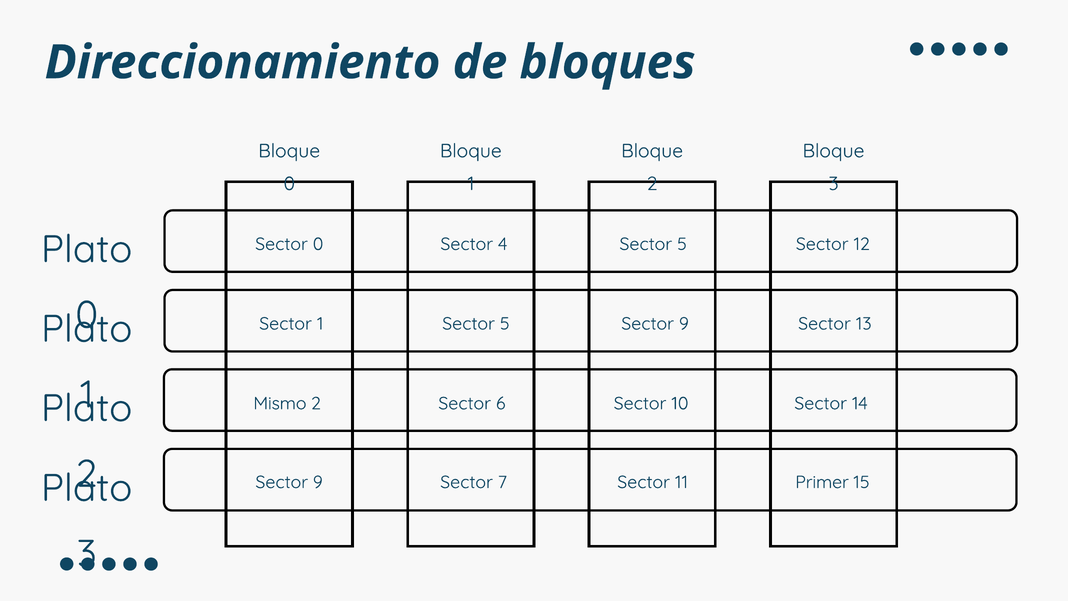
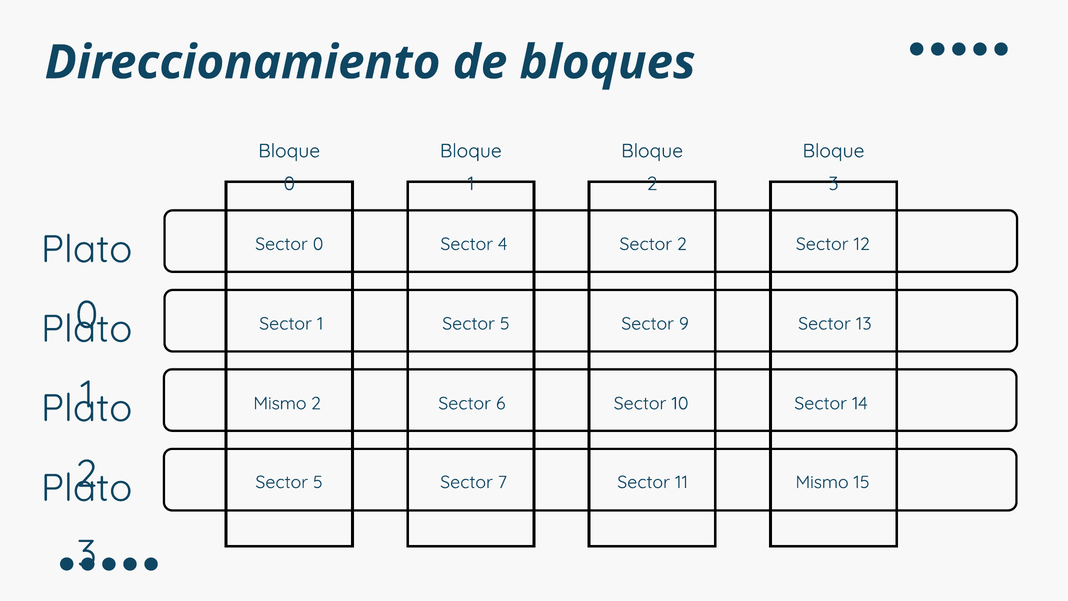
5: 5 -> 2 (682, 244)
9: 9 -> 5 (318, 482)
Primer: Primer -> Mismo (822, 482)
